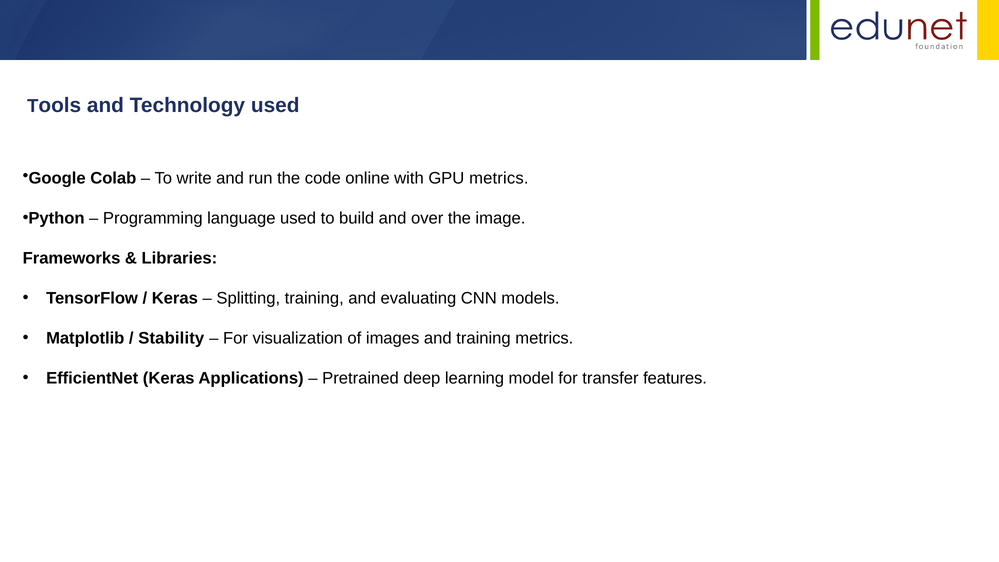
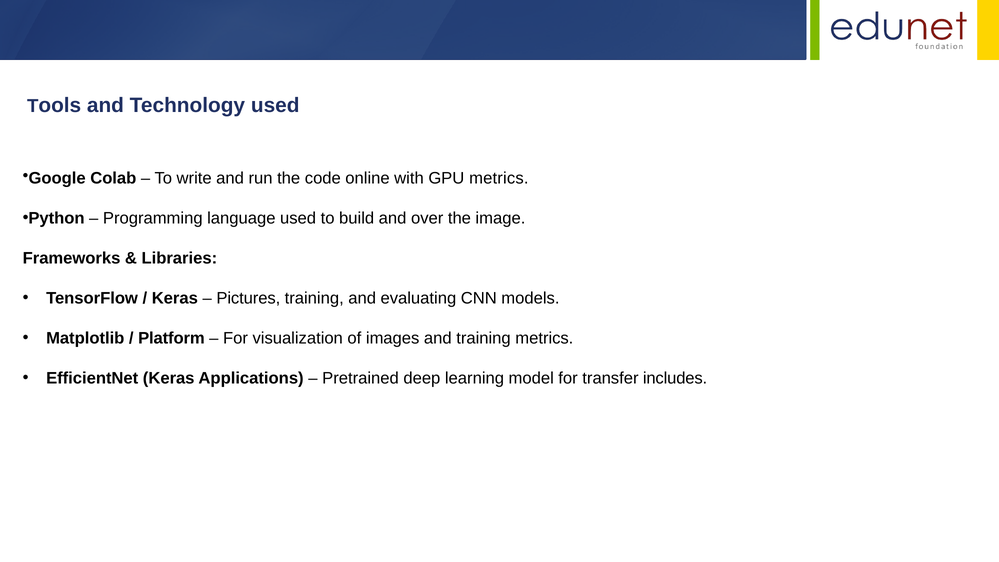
Splitting: Splitting -> Pictures (248, 298)
Stability: Stability -> Platform (171, 338)
features: features -> includes (675, 378)
